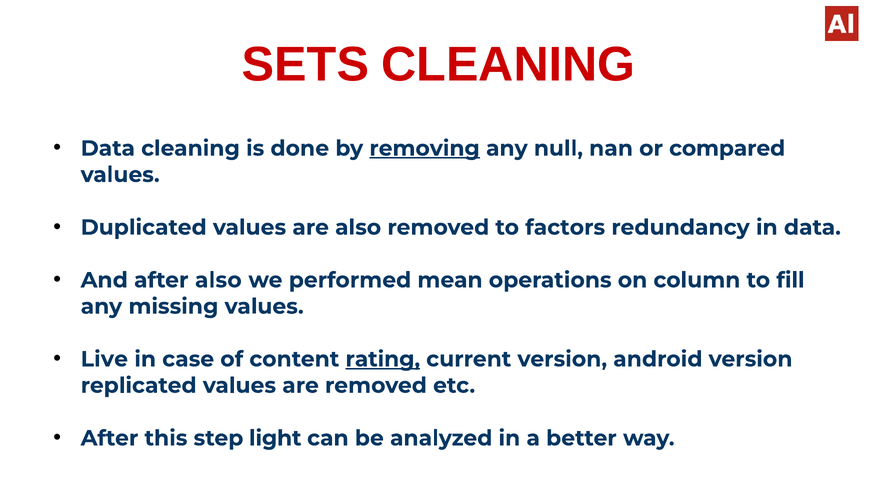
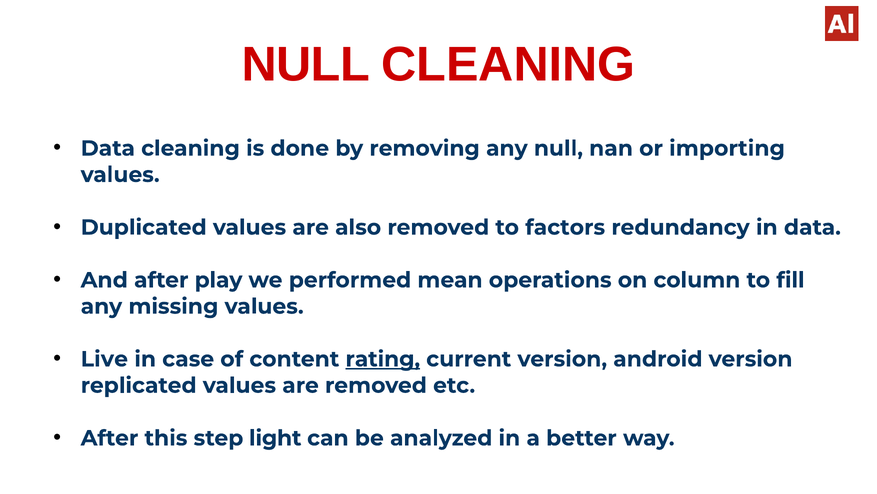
SETS: SETS -> NULL (306, 64)
removing underline: present -> none (425, 148)
compared: compared -> importing (727, 148)
after also: also -> play (219, 280)
